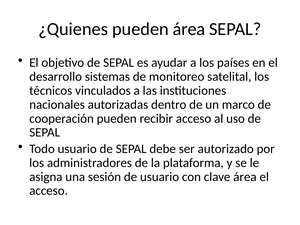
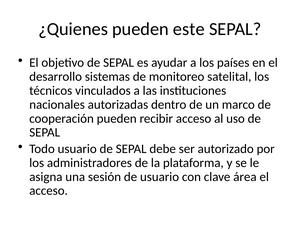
pueden área: área -> este (189, 29)
